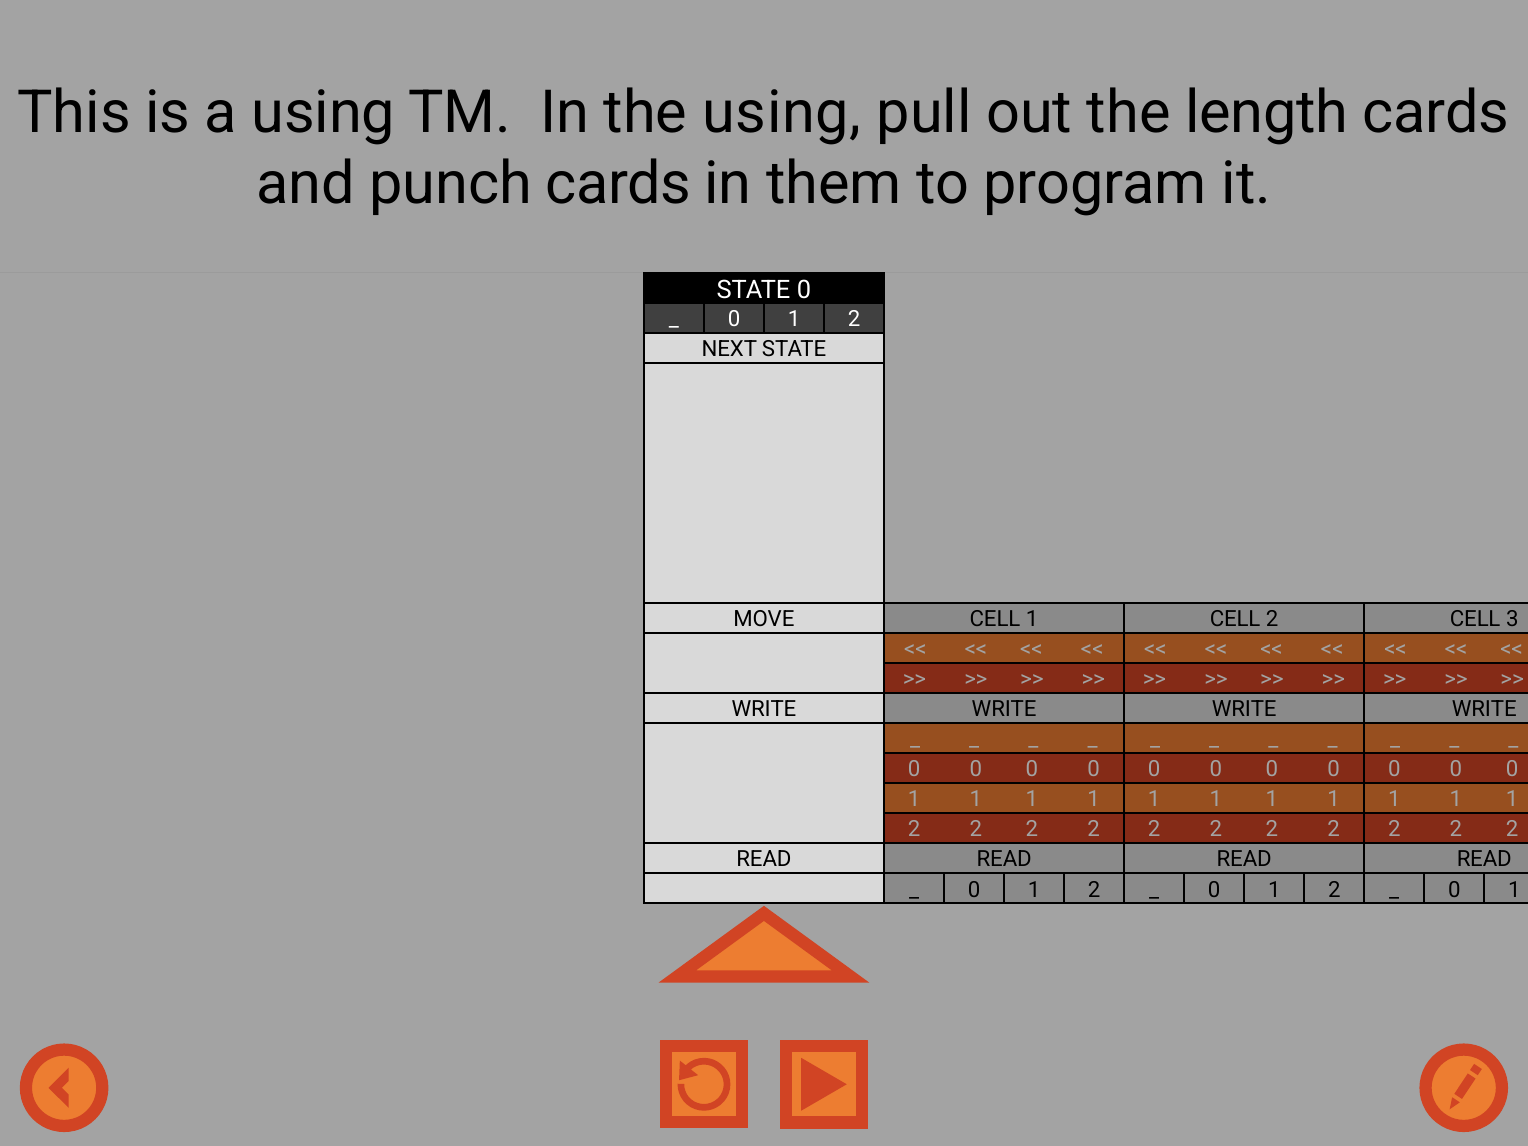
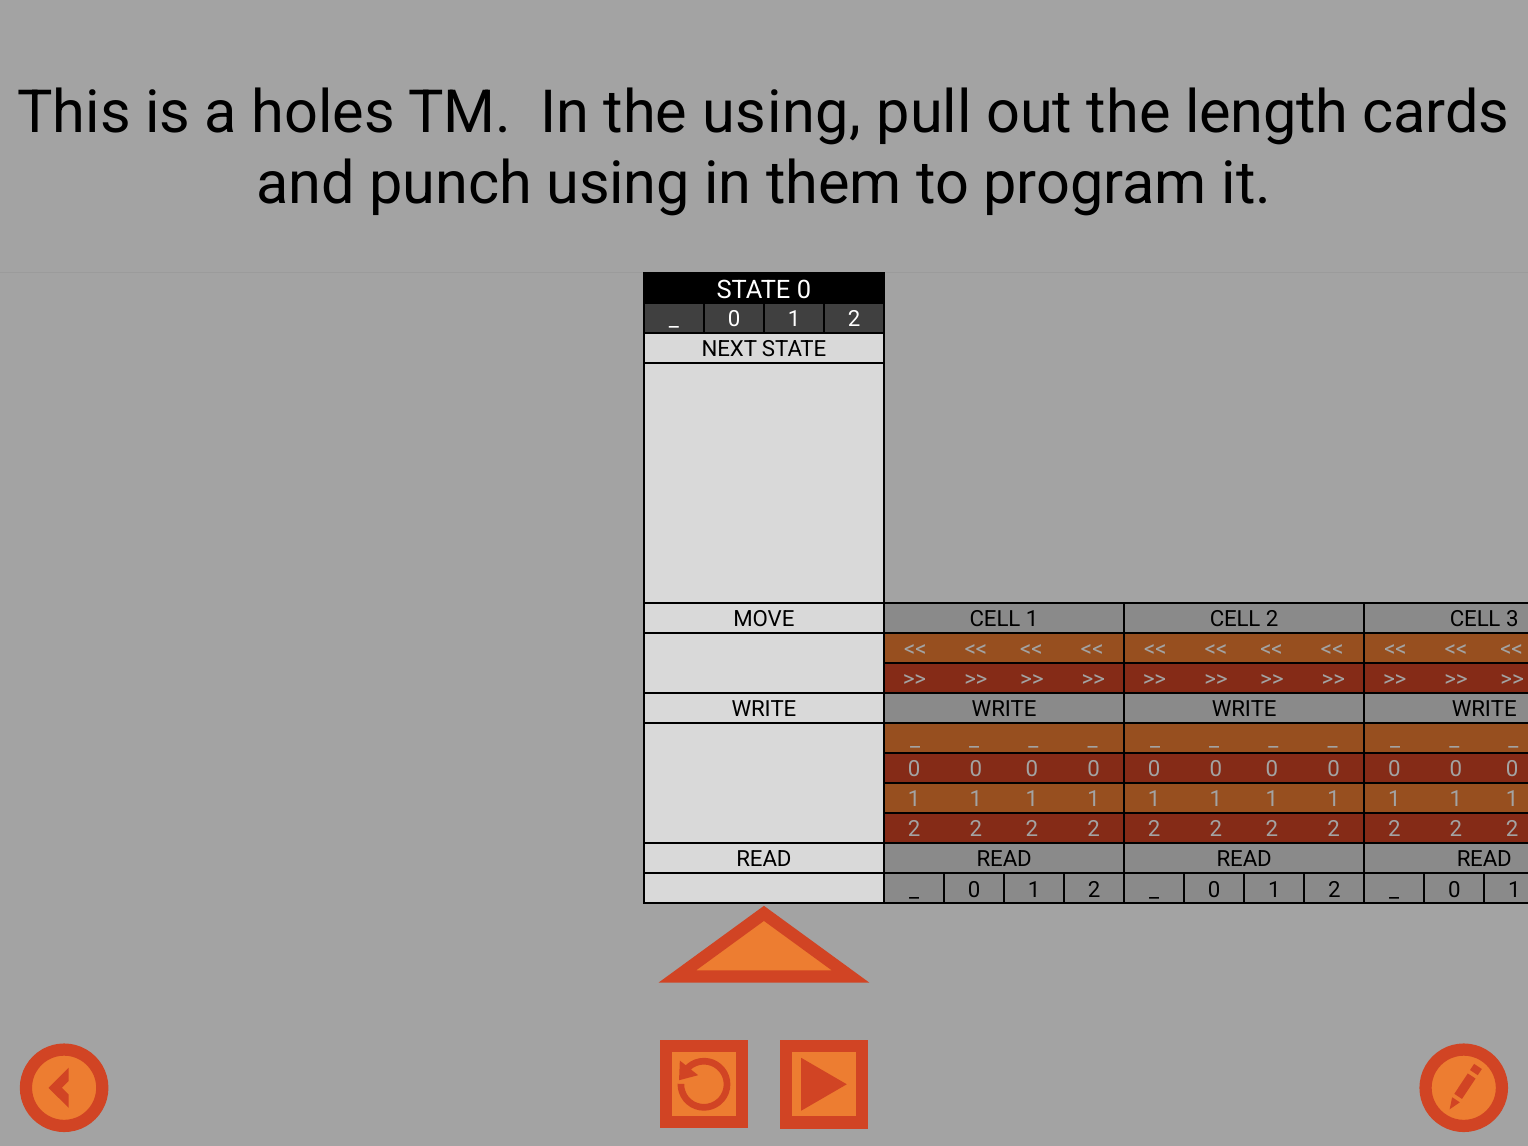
a using: using -> holes (323, 113)
punch cards: cards -> using (618, 184)
